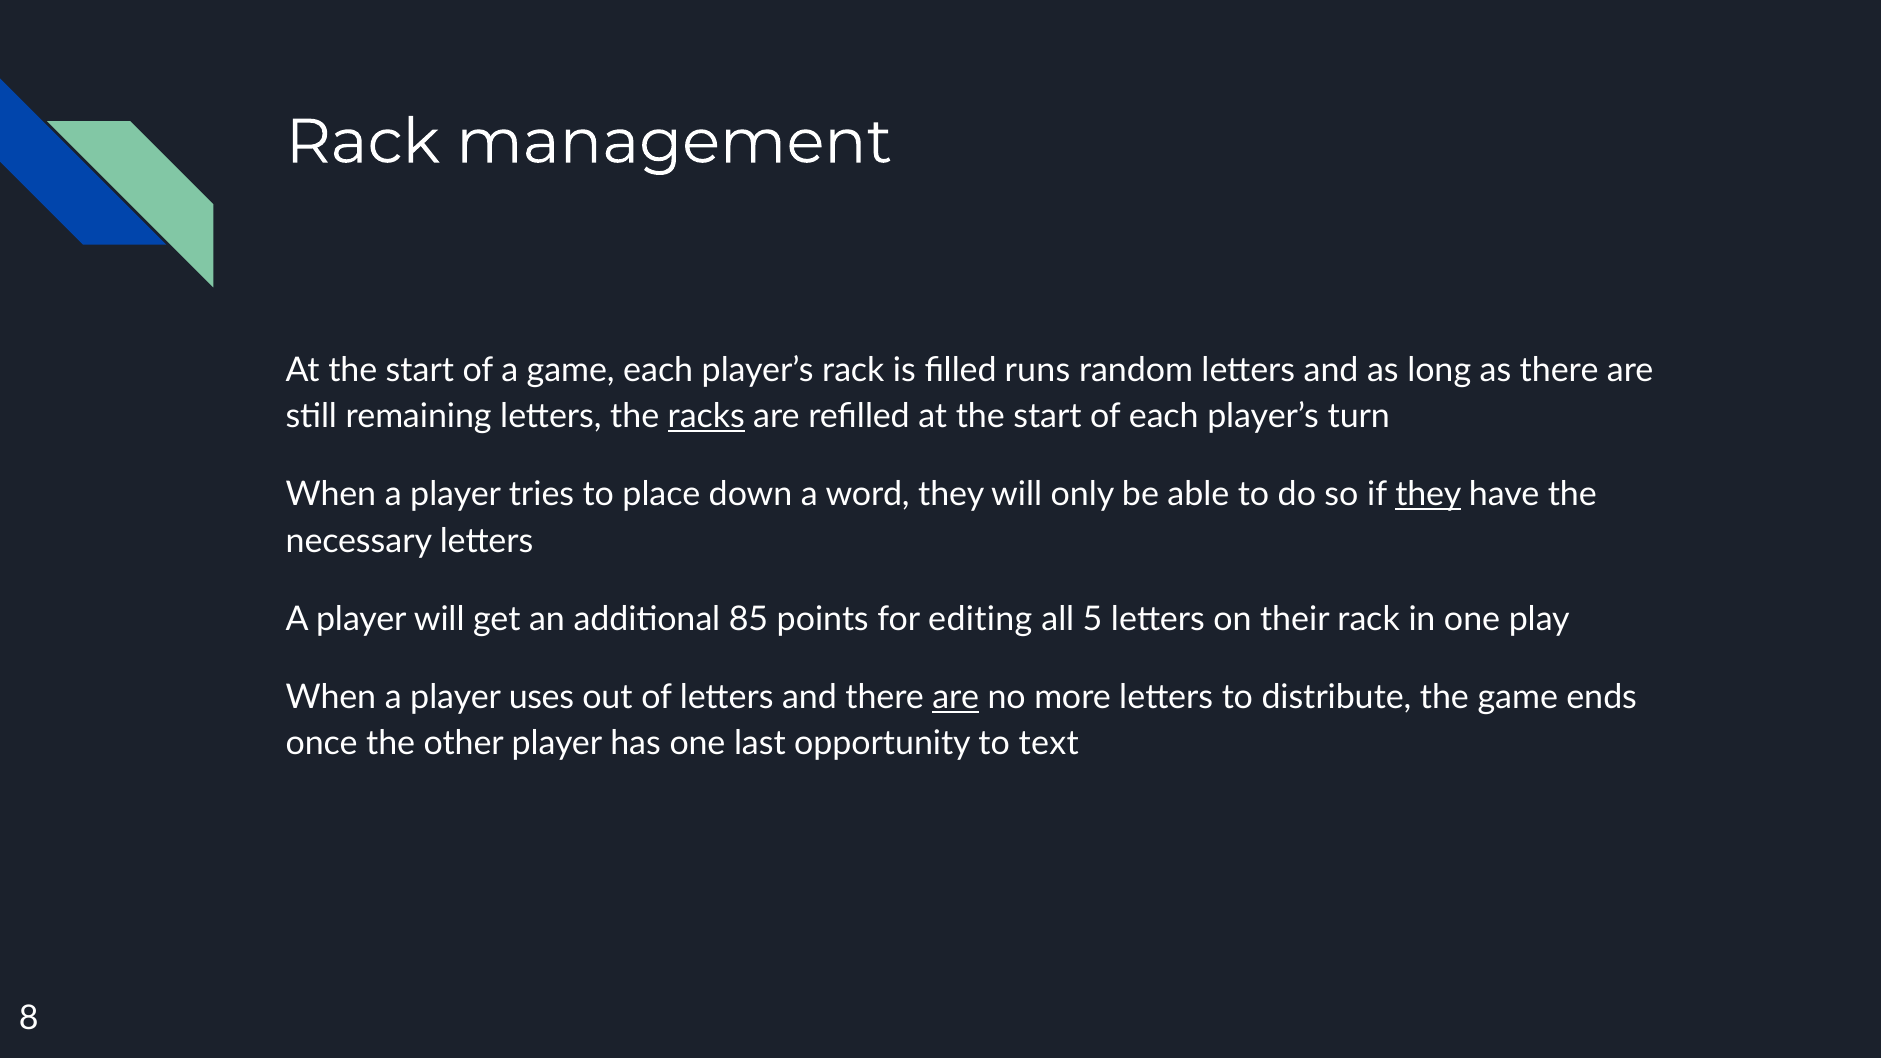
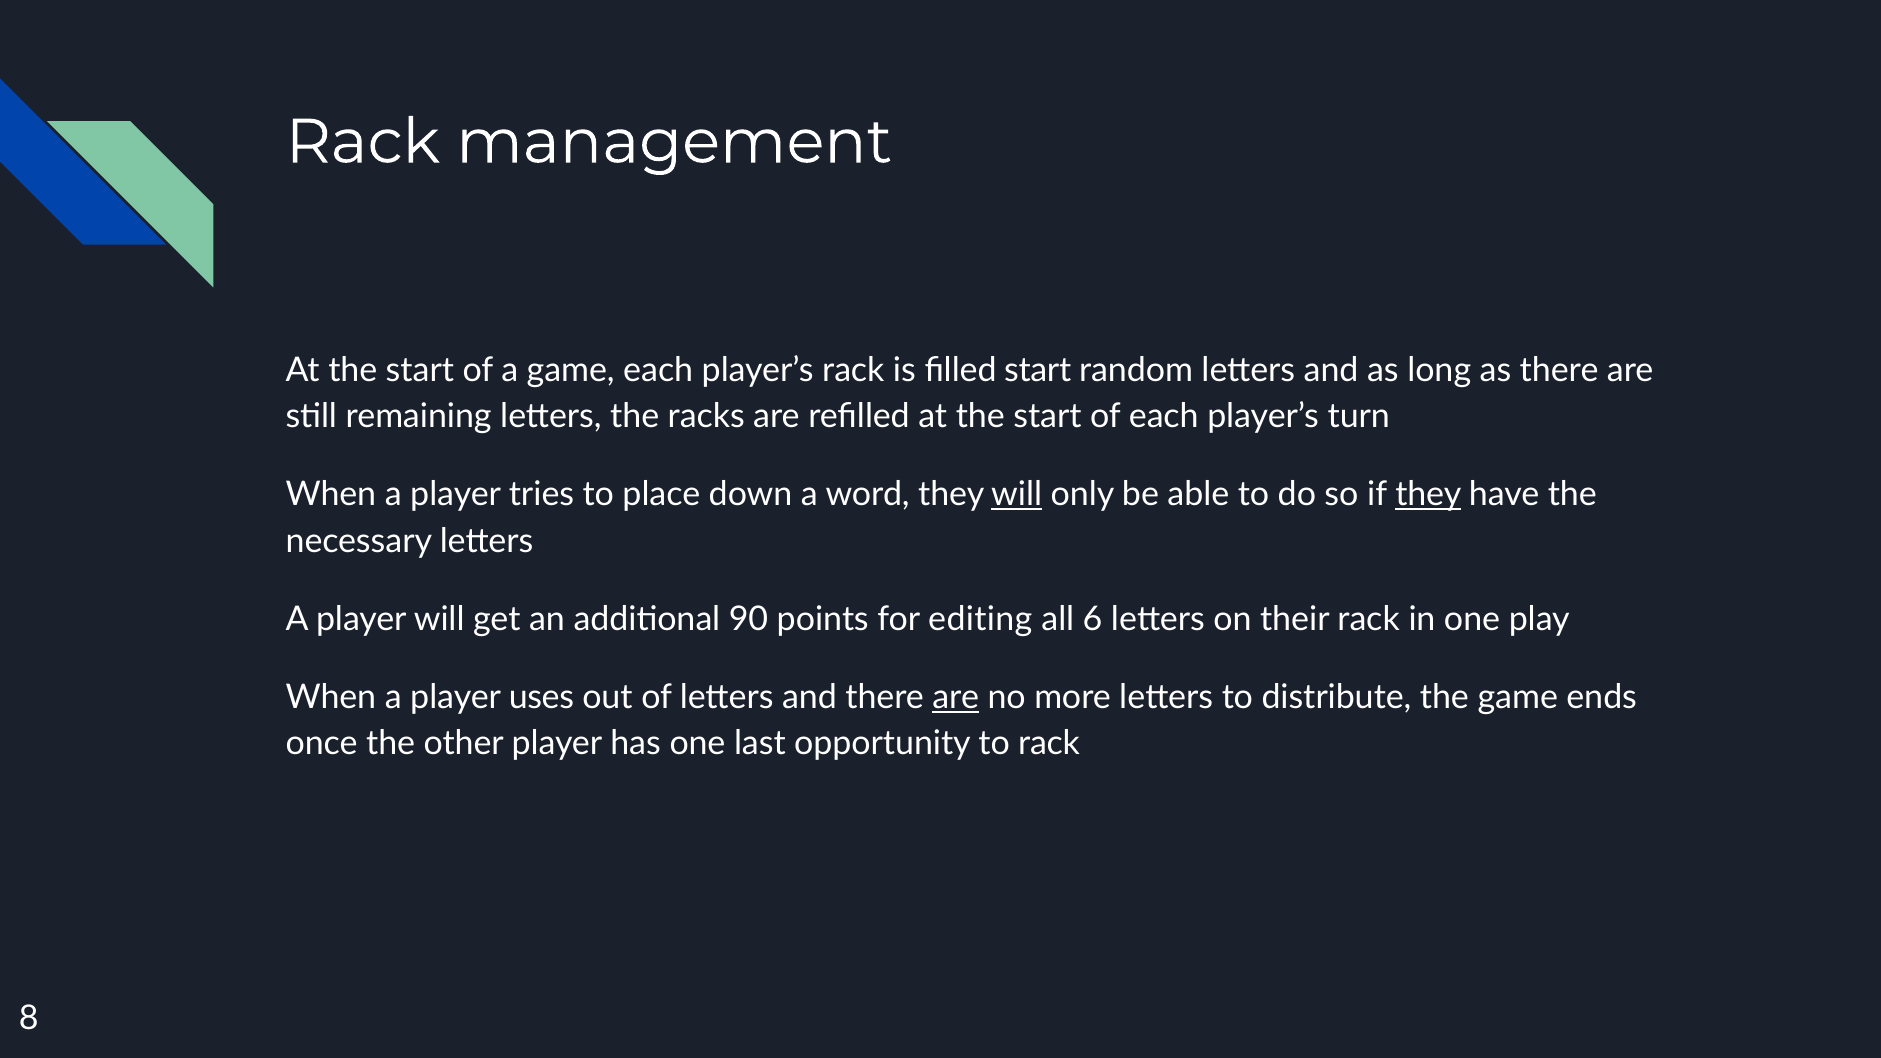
filled runs: runs -> start (1038, 370)
racks underline: present -> none (706, 417)
will underline: none -> present (1017, 495)
85: 85 -> 90 (748, 619)
5: 5 -> 6 (1093, 619)
to text: text -> rack (1049, 744)
